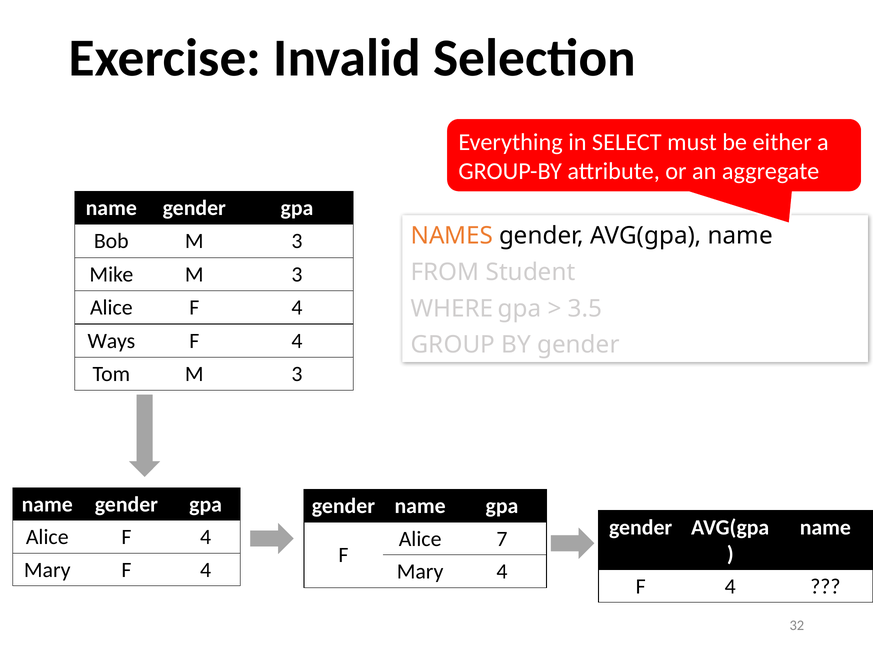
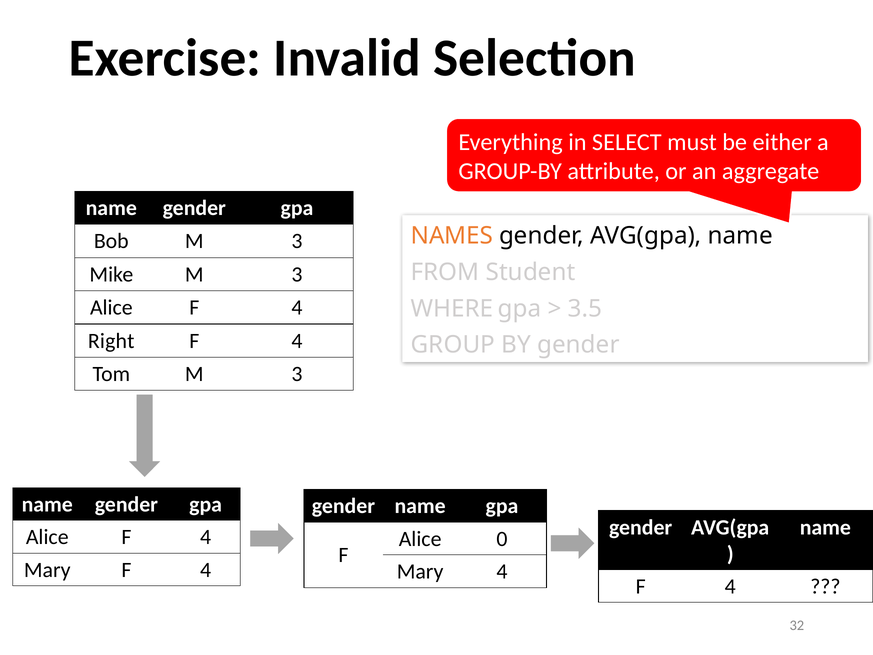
Ways: Ways -> Right (111, 341)
7: 7 -> 0 (502, 539)
